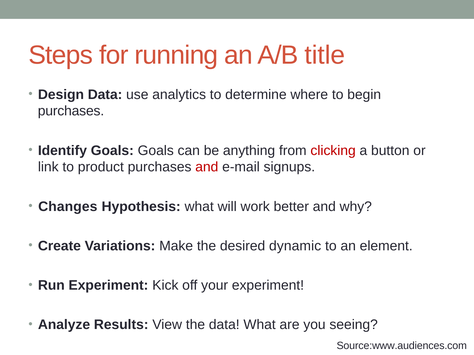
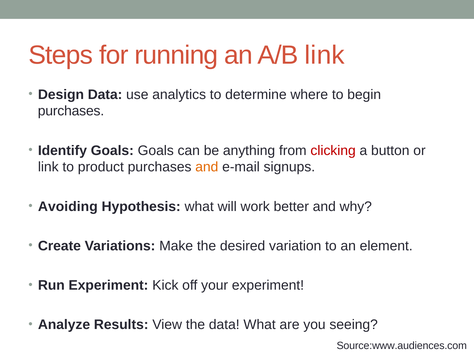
A/B title: title -> link (325, 55)
and colour: red -> orange (207, 167)
Changes: Changes -> Avoiding (68, 207)
dynamic: dynamic -> variation (295, 246)
